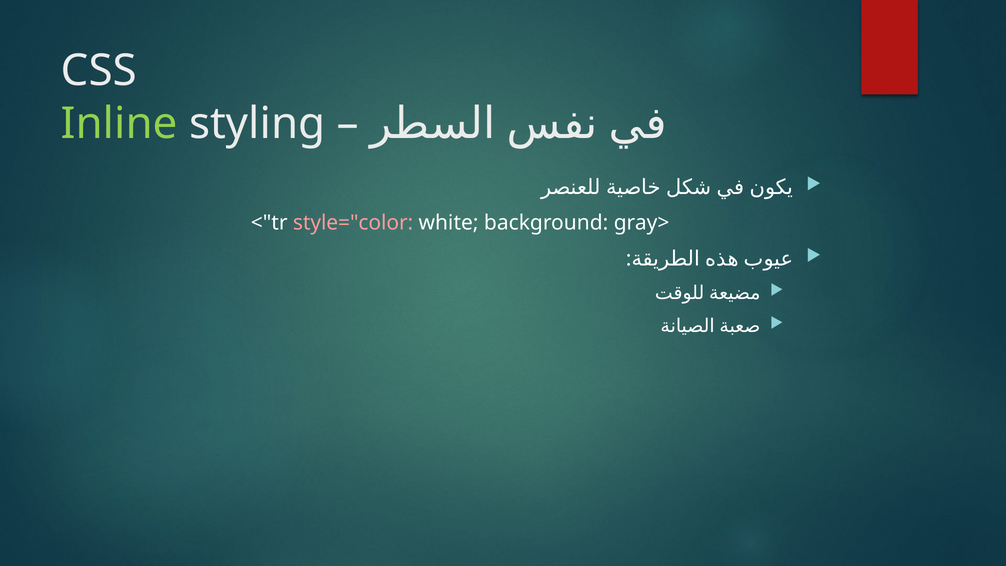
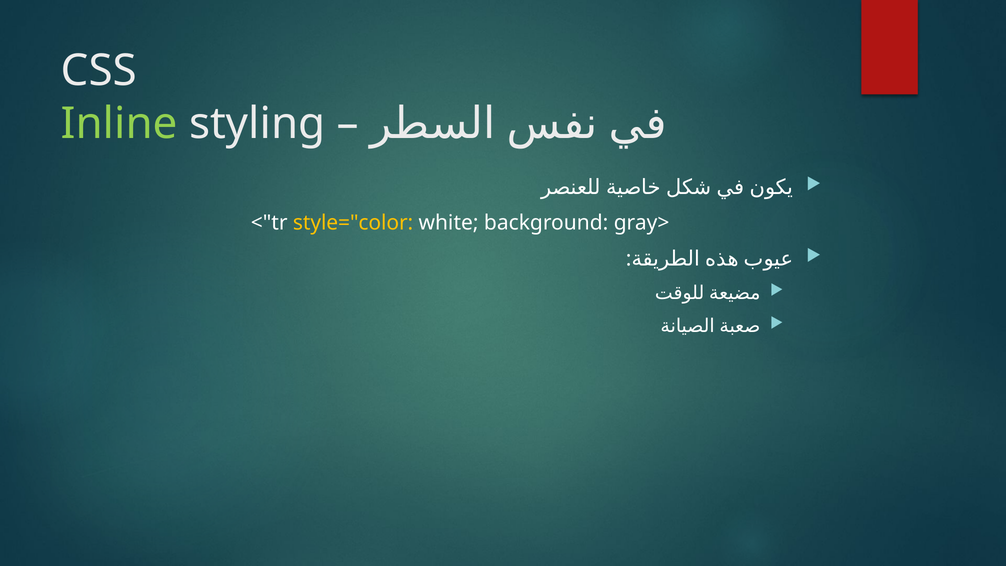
style="color colour: pink -> yellow (353, 223)
